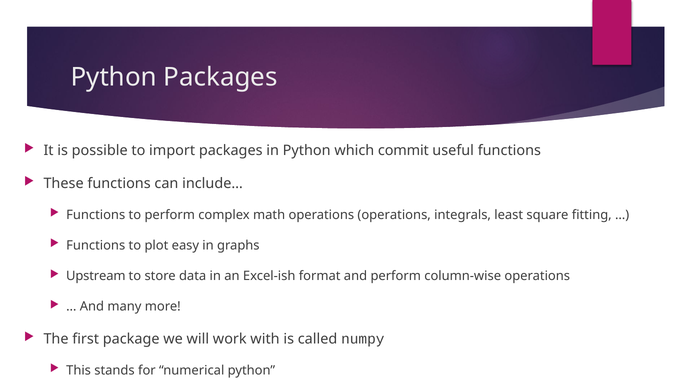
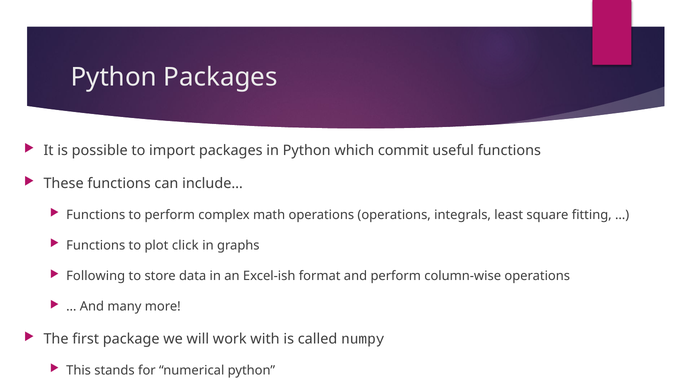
easy: easy -> click (185, 246)
Upstream: Upstream -> Following (96, 276)
